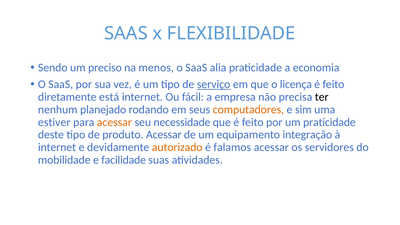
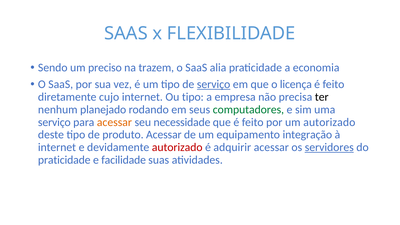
menos: menos -> trazem (156, 68)
está: está -> cujo (109, 97)
Ou fácil: fácil -> tipo (193, 97)
computadores colour: orange -> green (248, 110)
estiver: estiver -> serviço (54, 122)
um praticidade: praticidade -> autorizado (329, 122)
autorizado colour: orange -> red (177, 147)
falamos: falamos -> adquirir (232, 147)
servidores underline: none -> present (329, 147)
mobilidade: mobilidade -> praticidade (64, 160)
